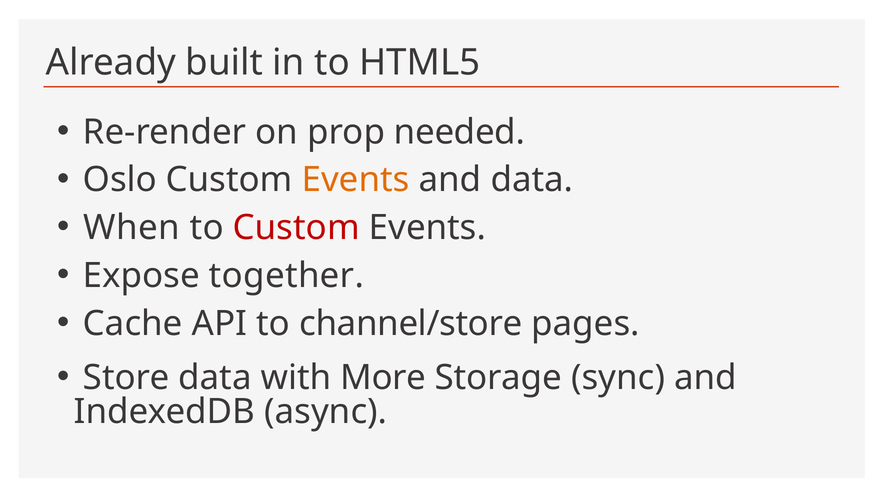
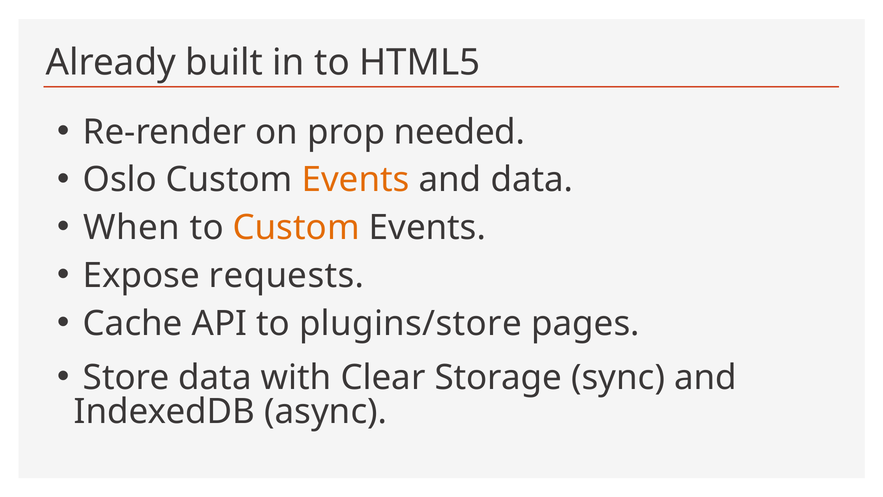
Custom colour: red -> orange (296, 228)
together: together -> requests (286, 275)
channel/store: channel/store -> plugins/store (410, 323)
More: More -> Clear (383, 378)
